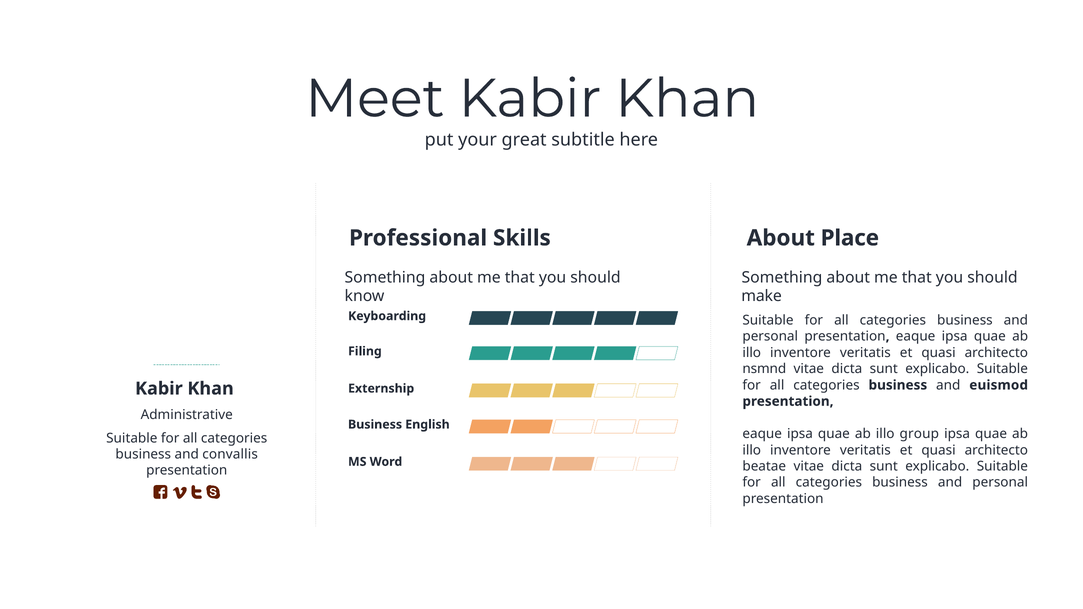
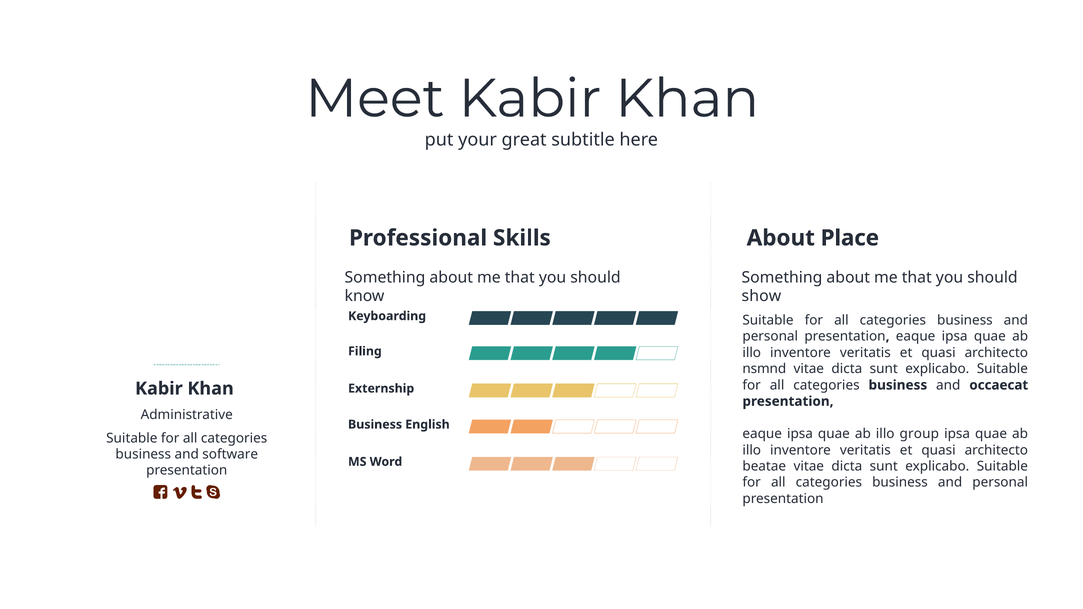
make: make -> show (761, 296)
euismod: euismod -> occaecat (999, 385)
convallis: convallis -> software (230, 454)
